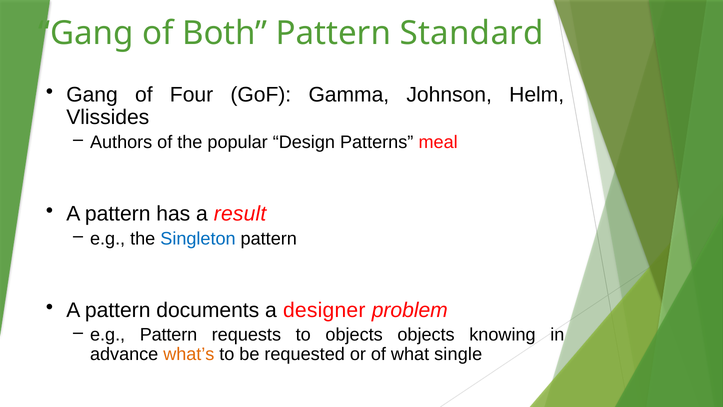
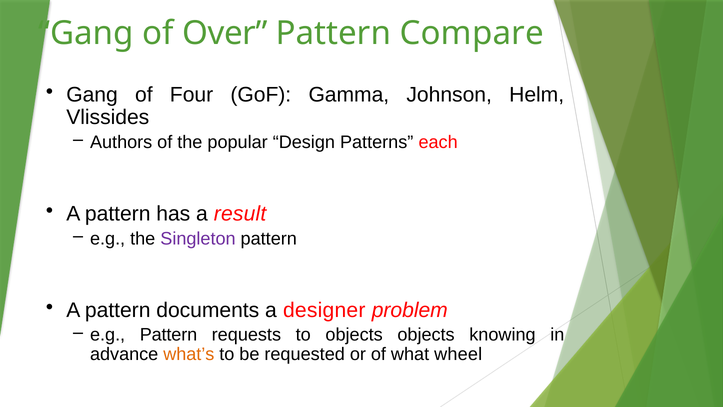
Both: Both -> Over (225, 33)
Standard: Standard -> Compare (472, 33)
meal: meal -> each (438, 142)
Singleton colour: blue -> purple (198, 238)
single: single -> wheel (458, 354)
